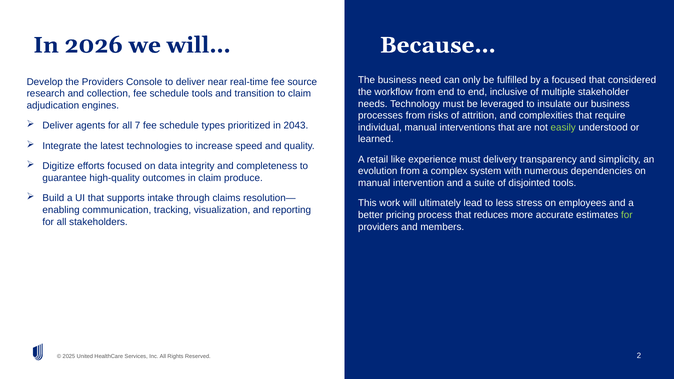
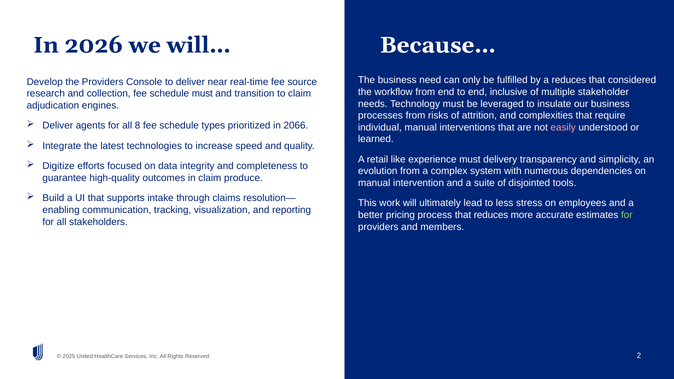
a focused: focused -> reduces (569, 80)
schedule tools: tools -> must (202, 94)
7: 7 -> 8 (138, 126)
2043: 2043 -> 2066 (296, 126)
easily colour: light green -> pink (563, 127)
